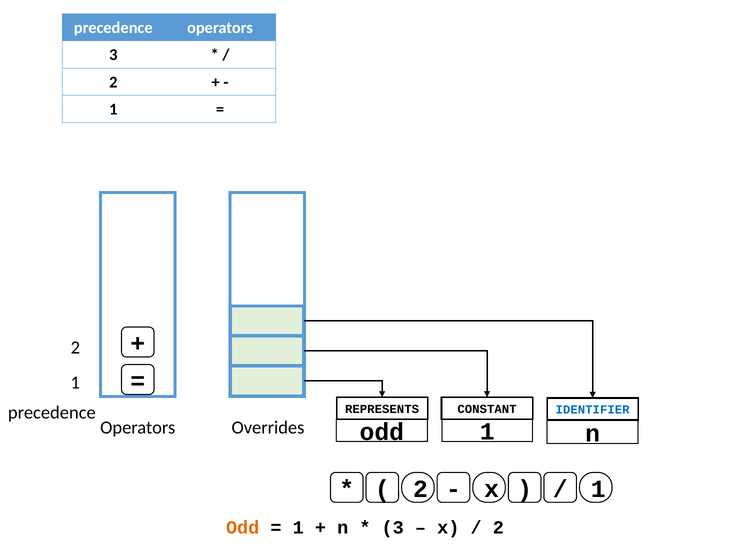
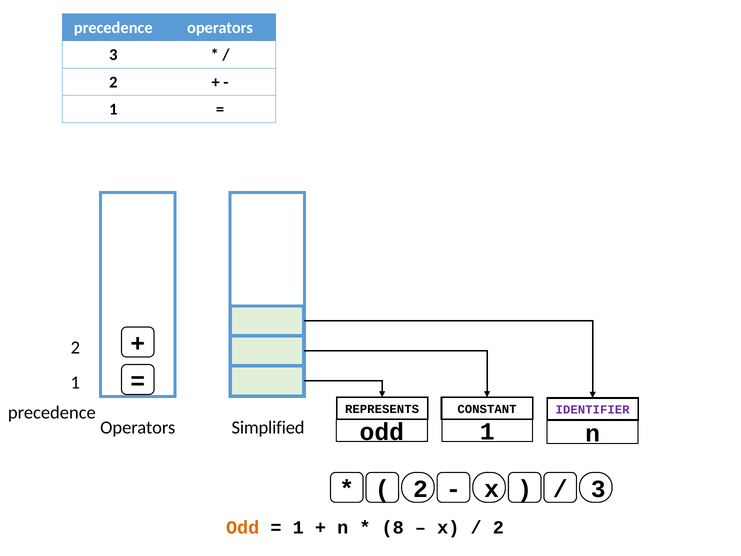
IDENTIFIER colour: blue -> purple (593, 410)
Overrides: Overrides -> Simplified (268, 427)
1: 1 -> 3 (598, 489)
3: 3 -> 8 (393, 527)
